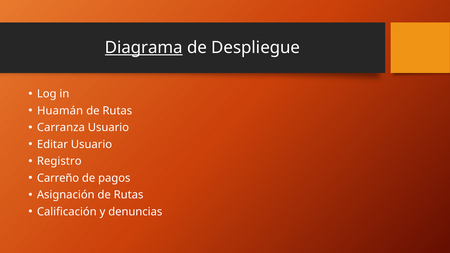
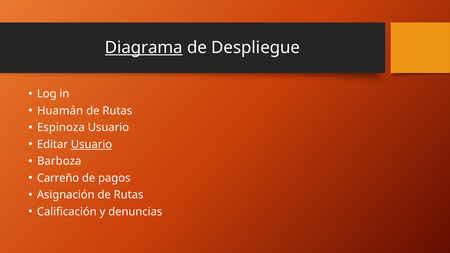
Carranza: Carranza -> Espinoza (61, 128)
Usuario underline: none -> present (92, 144)
Registro: Registro -> Barboza (59, 161)
